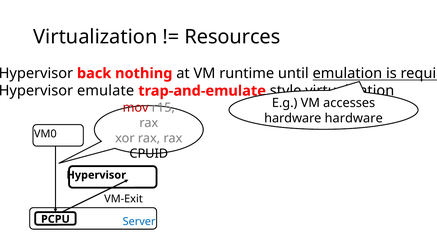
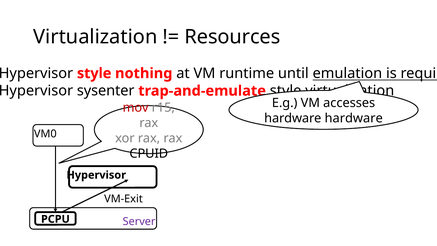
back: back -> style (94, 73)
emulate: emulate -> sysenter (106, 91)
Server colour: blue -> purple (139, 221)
